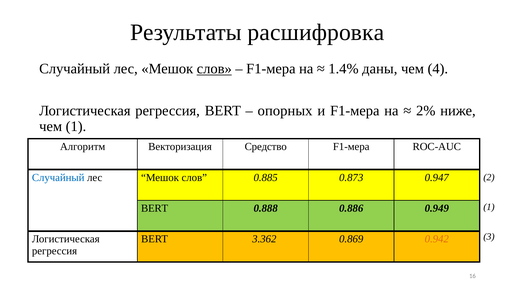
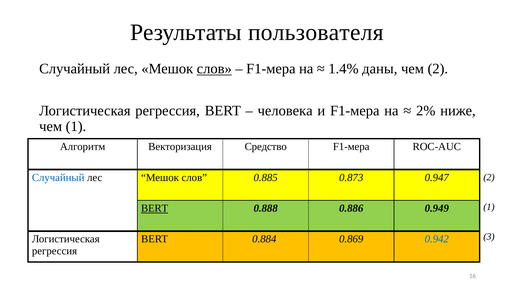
расшифровка: расшифровка -> пользователя (316, 32)
чем 4: 4 -> 2 (438, 69)
опорных: опорных -> человека (285, 111)
BERT underline: none -> present (155, 209)
3.362: 3.362 -> 0.884 (264, 240)
0.942 colour: orange -> blue (437, 240)
